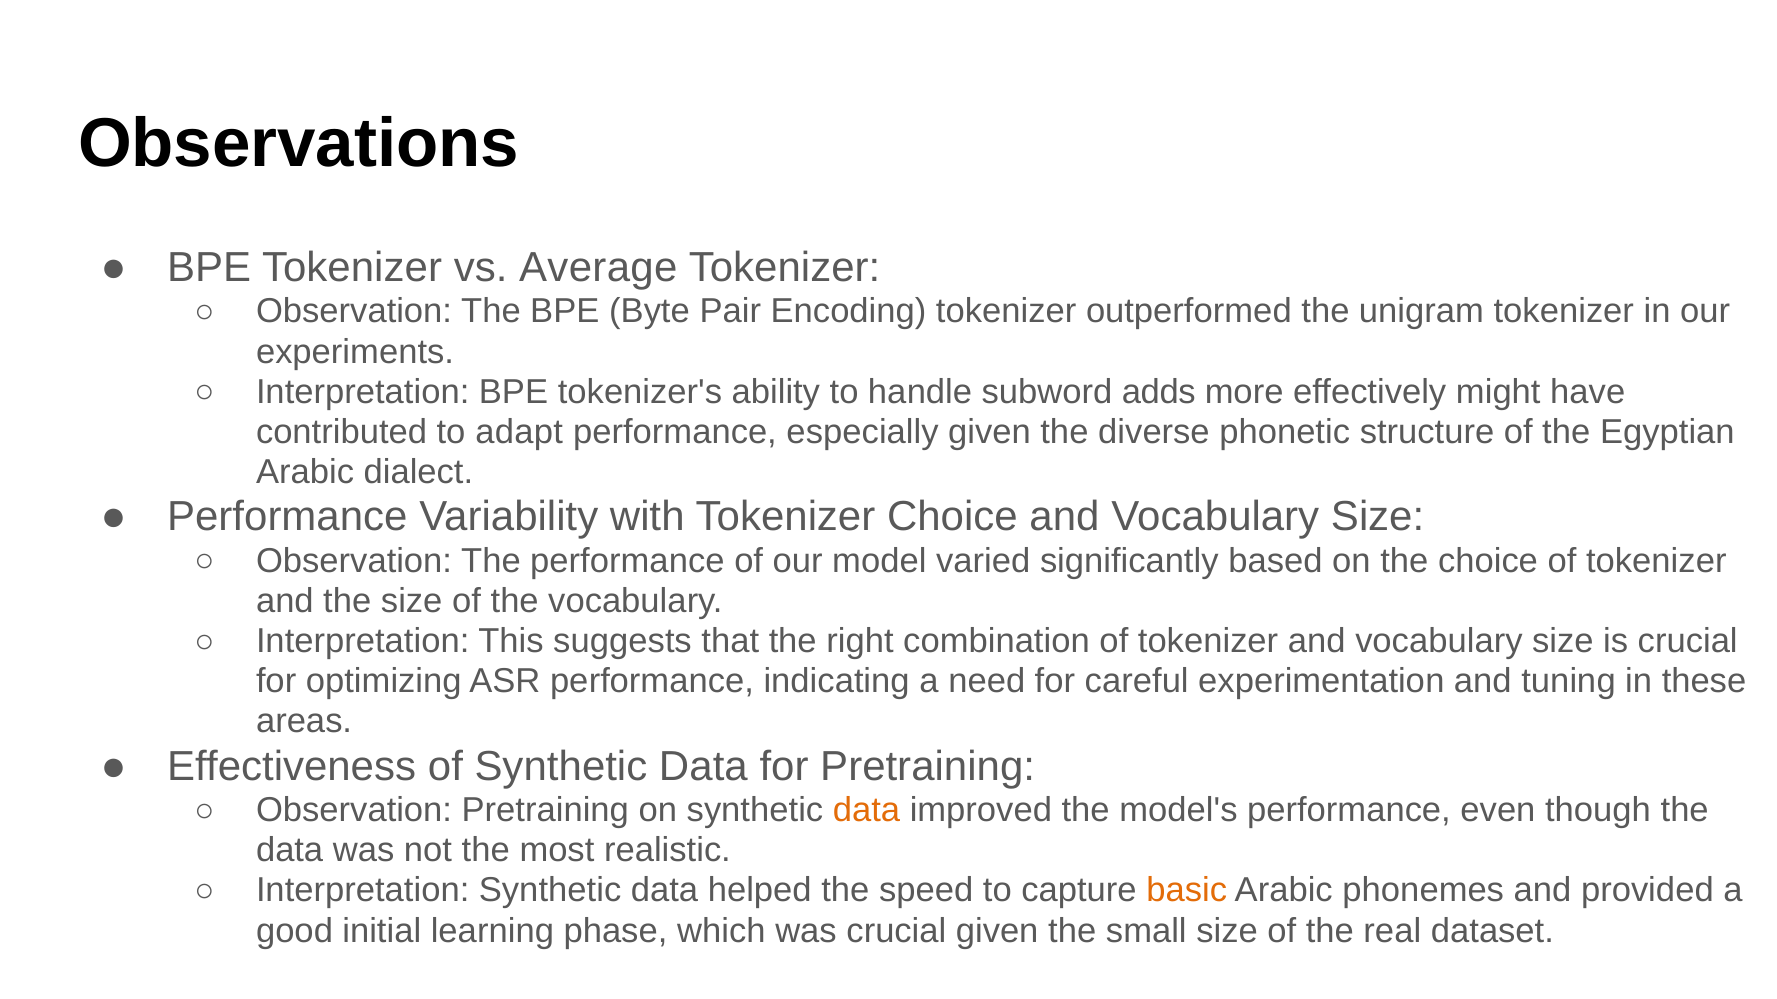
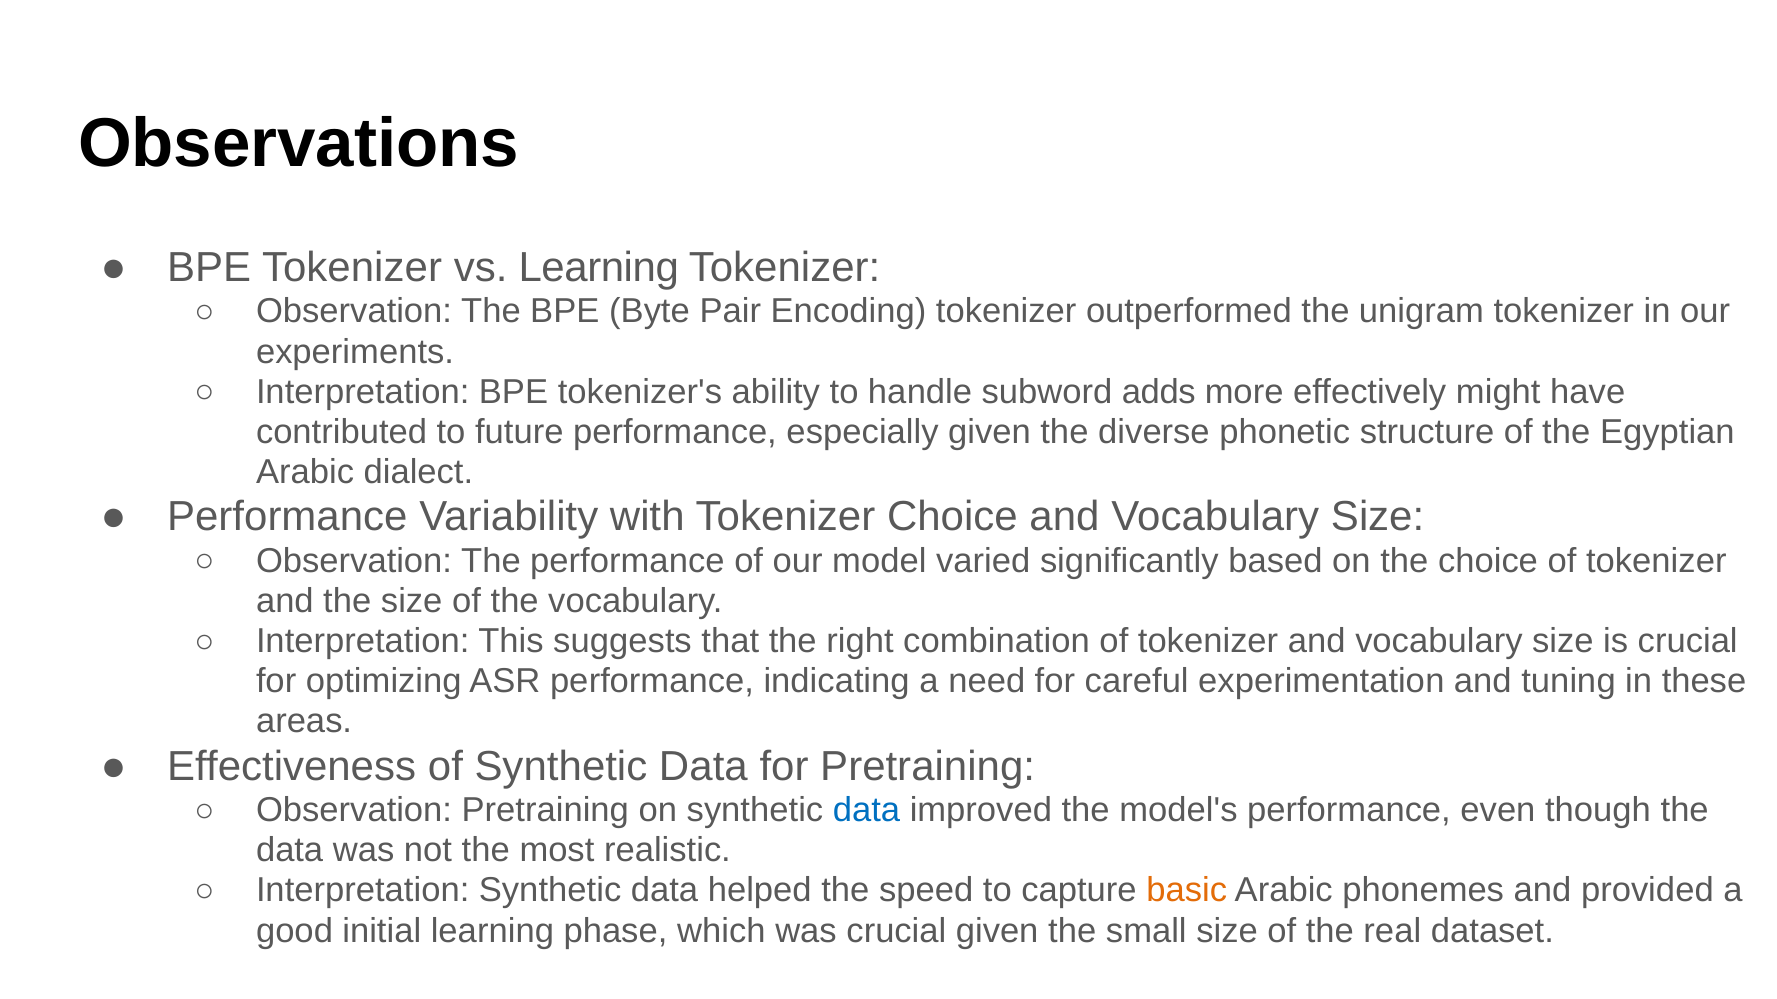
vs Average: Average -> Learning (599, 268)
adapt: adapt -> future (519, 432)
data colour: orange -> blue (866, 811)
